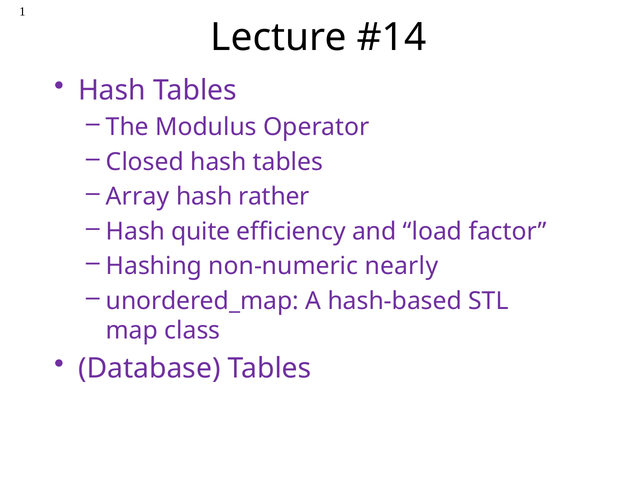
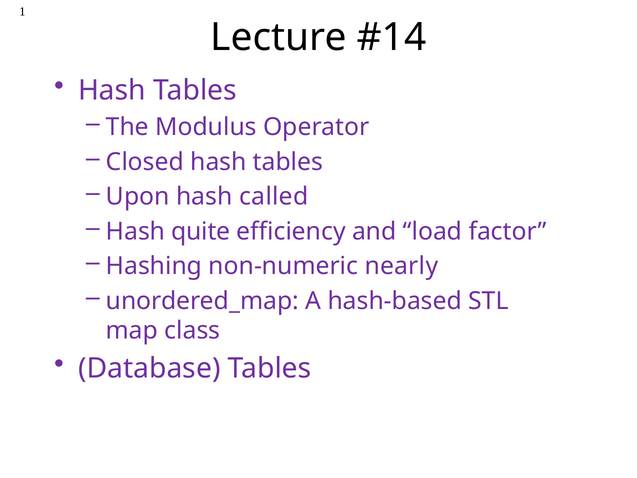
Array: Array -> Upon (138, 197)
rather: rather -> called (274, 197)
